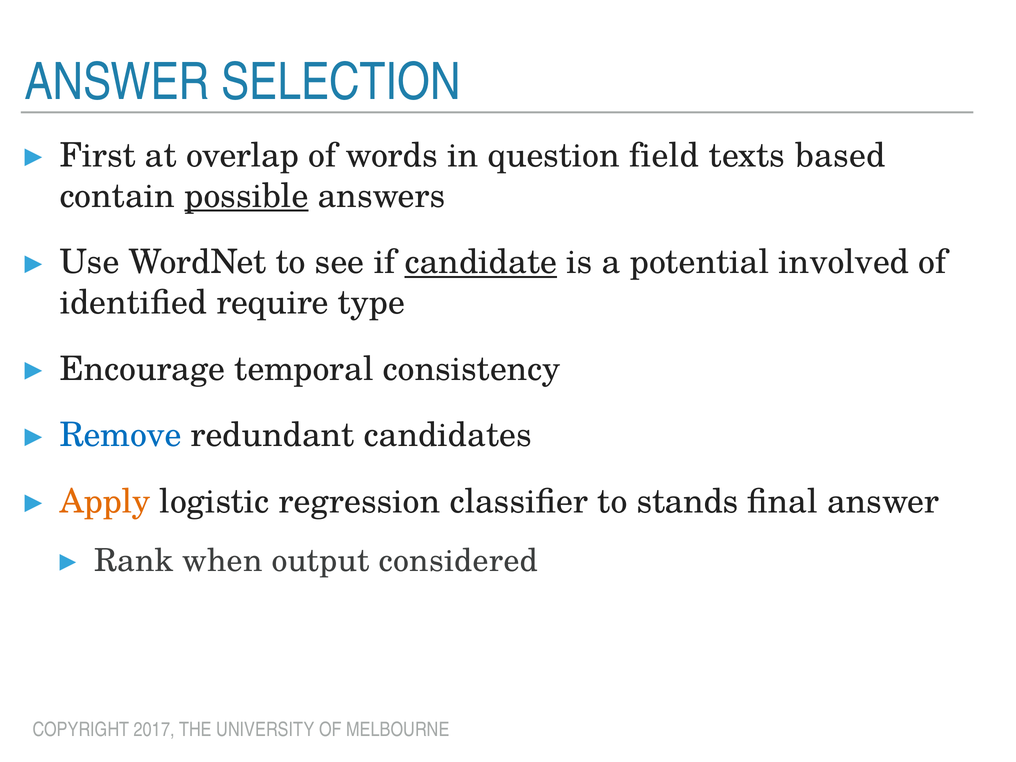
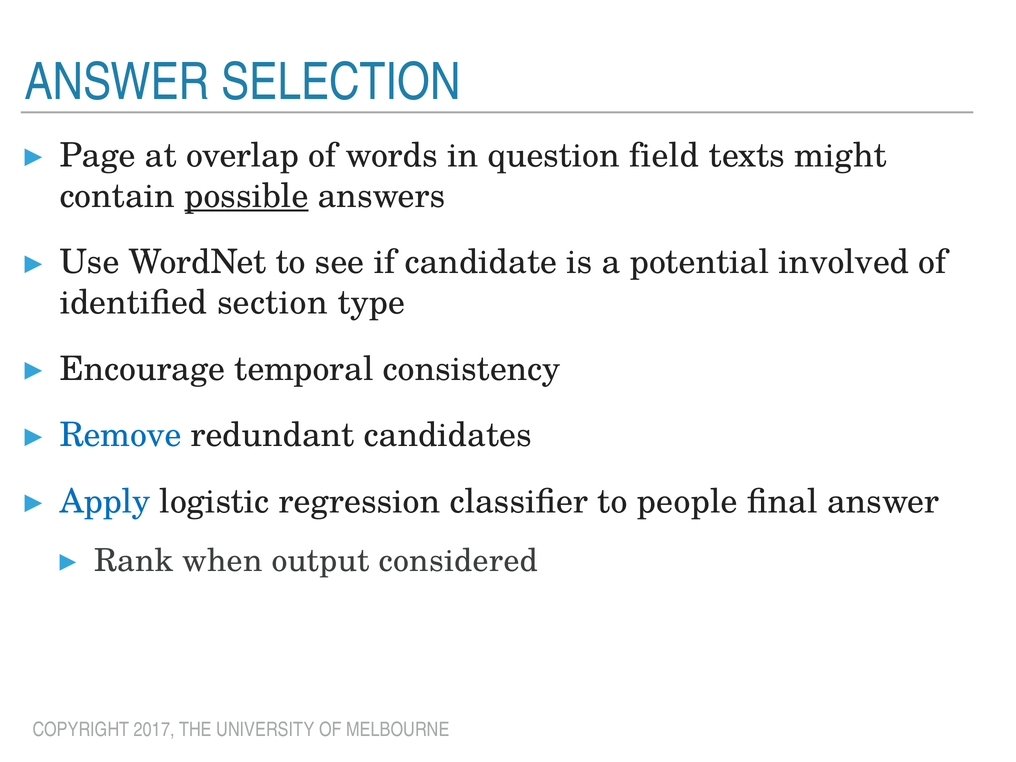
First: First -> Page (98, 156)
based: based -> might (841, 156)
candidate underline: present -> none (481, 262)
require: require -> section (272, 303)
Apply colour: orange -> blue (105, 502)
stands: stands -> people (687, 502)
